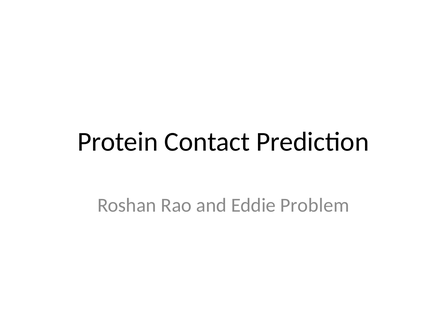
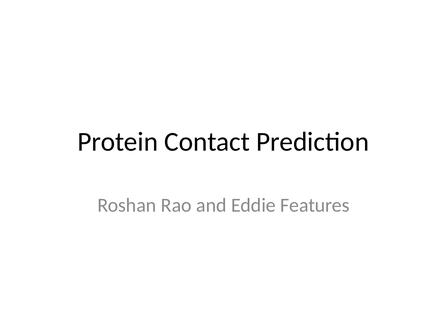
Problem: Problem -> Features (315, 206)
